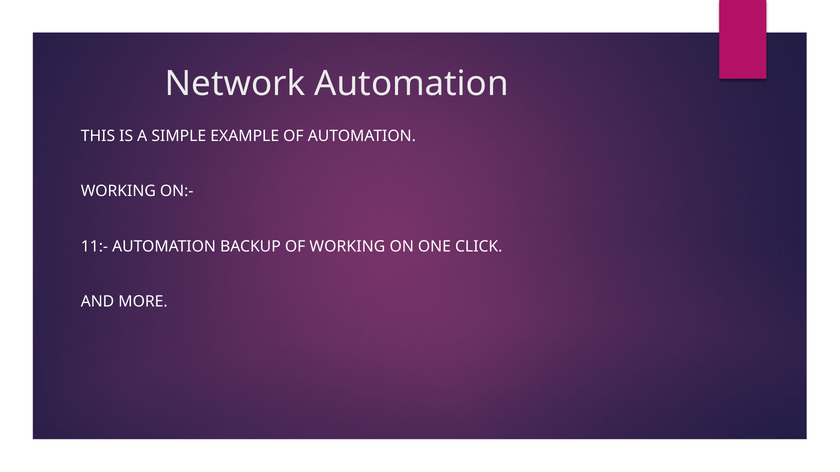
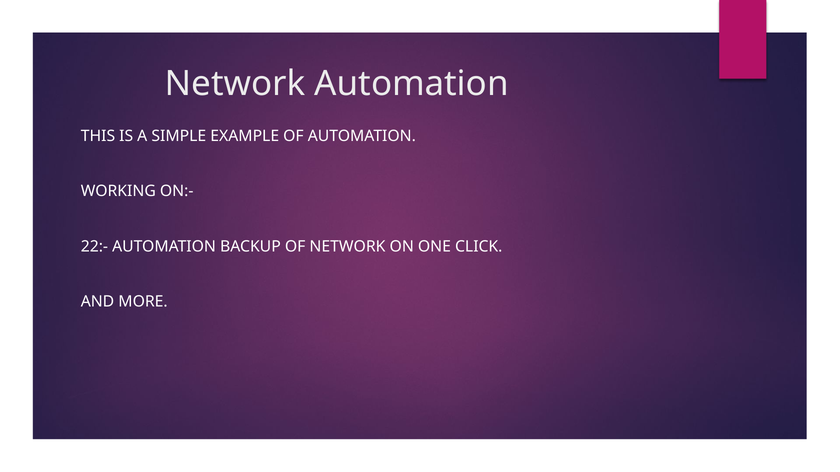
11:-: 11:- -> 22:- (94, 247)
OF WORKING: WORKING -> NETWORK (347, 247)
